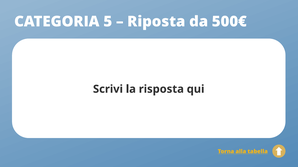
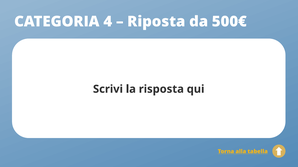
5: 5 -> 4 (108, 22)
